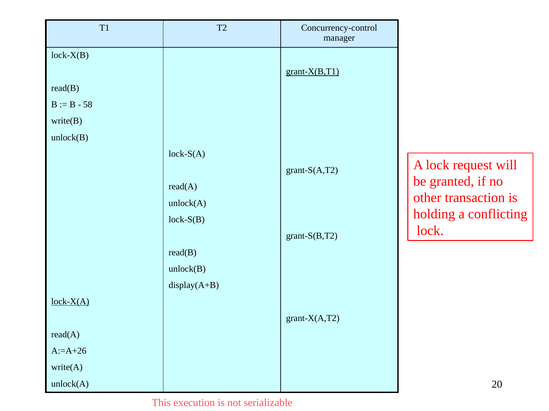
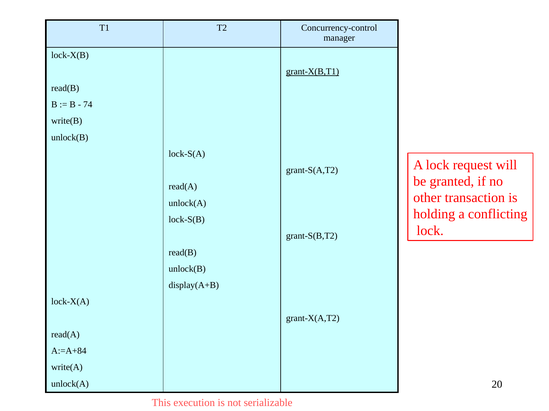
58: 58 -> 74 (88, 105)
lock-X(A underline: present -> none (70, 302)
A:=A+26: A:=A+26 -> A:=A+84 (69, 352)
